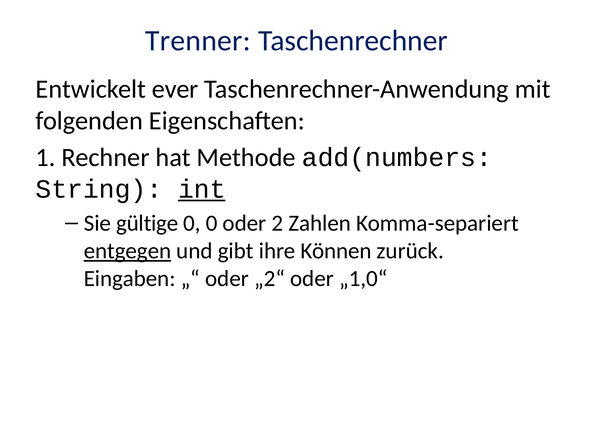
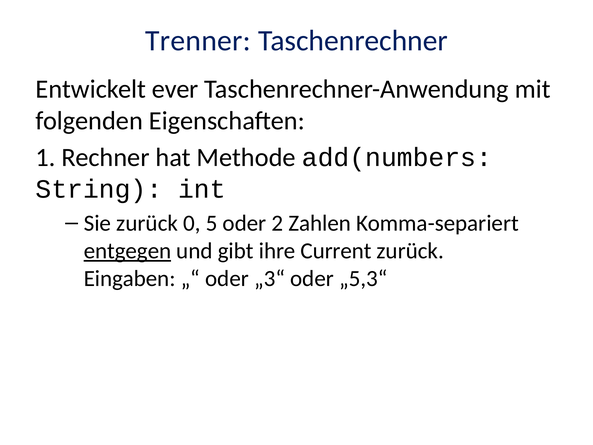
int underline: present -> none (202, 189)
Sie gültige: gültige -> zurück (147, 223)
0 0: 0 -> 5 (212, 223)
Können: Können -> Current (336, 251)
„2“: „2“ -> „3“ (270, 278)
„1,0“: „1,0“ -> „5,3“ (363, 278)
